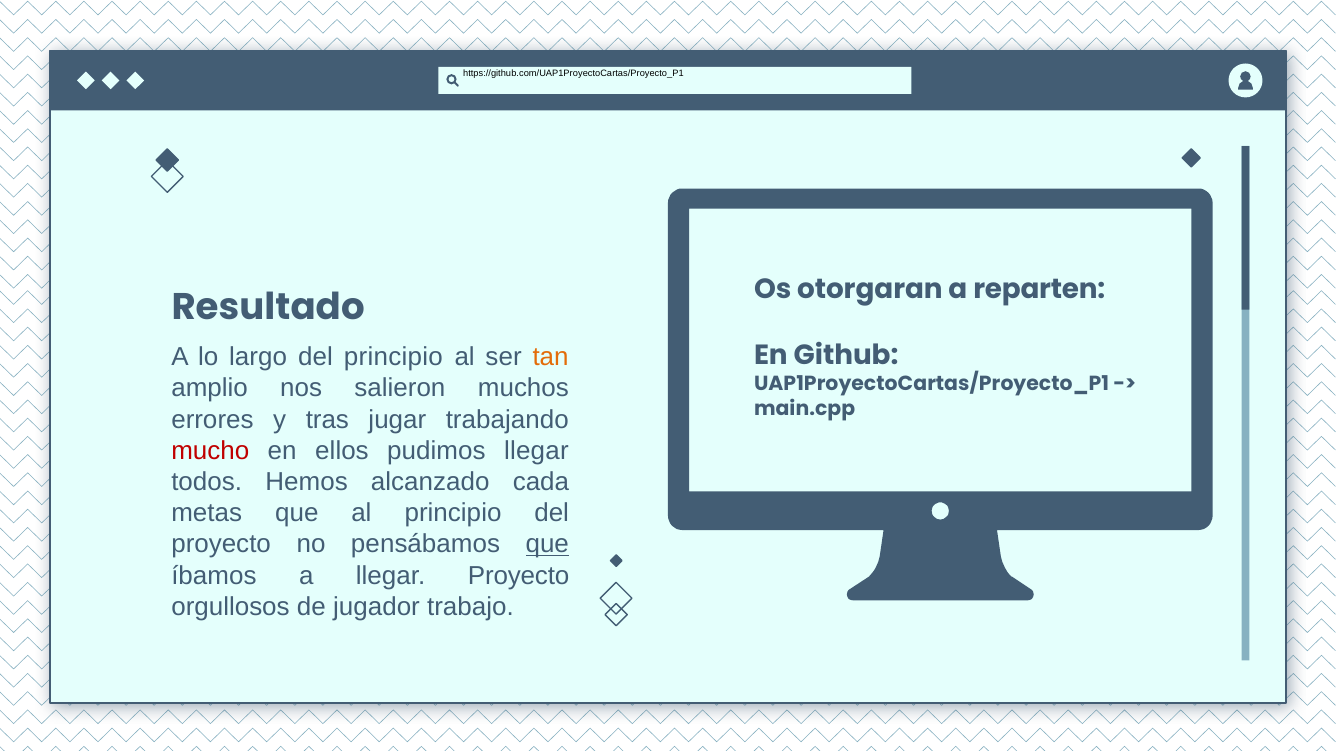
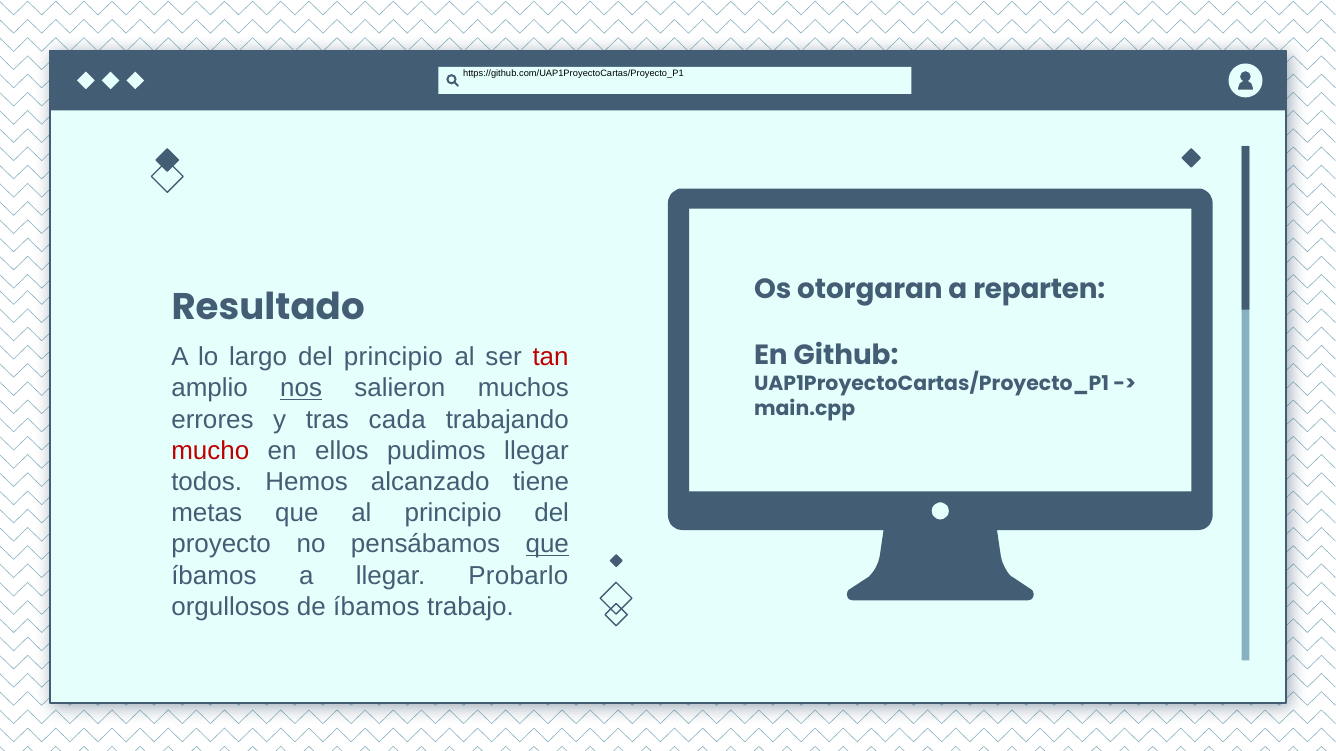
tan colour: orange -> red (551, 358)
nos underline: none -> present (301, 389)
jugar: jugar -> cada (397, 420)
cada: cada -> tiene (541, 482)
llegar Proyecto: Proyecto -> Probarlo (518, 576)
de jugador: jugador -> íbamos (376, 607)
